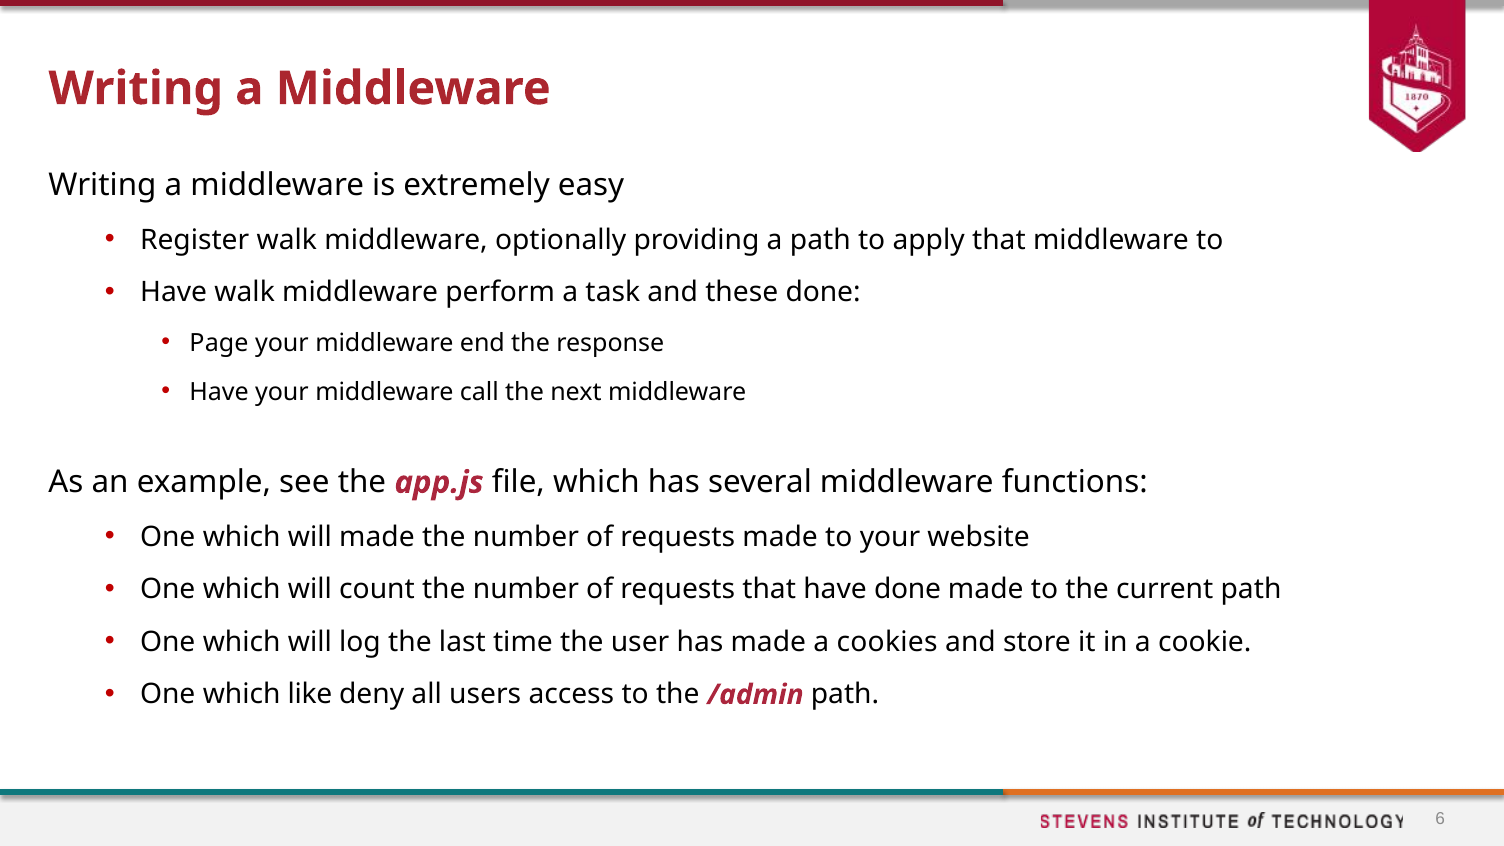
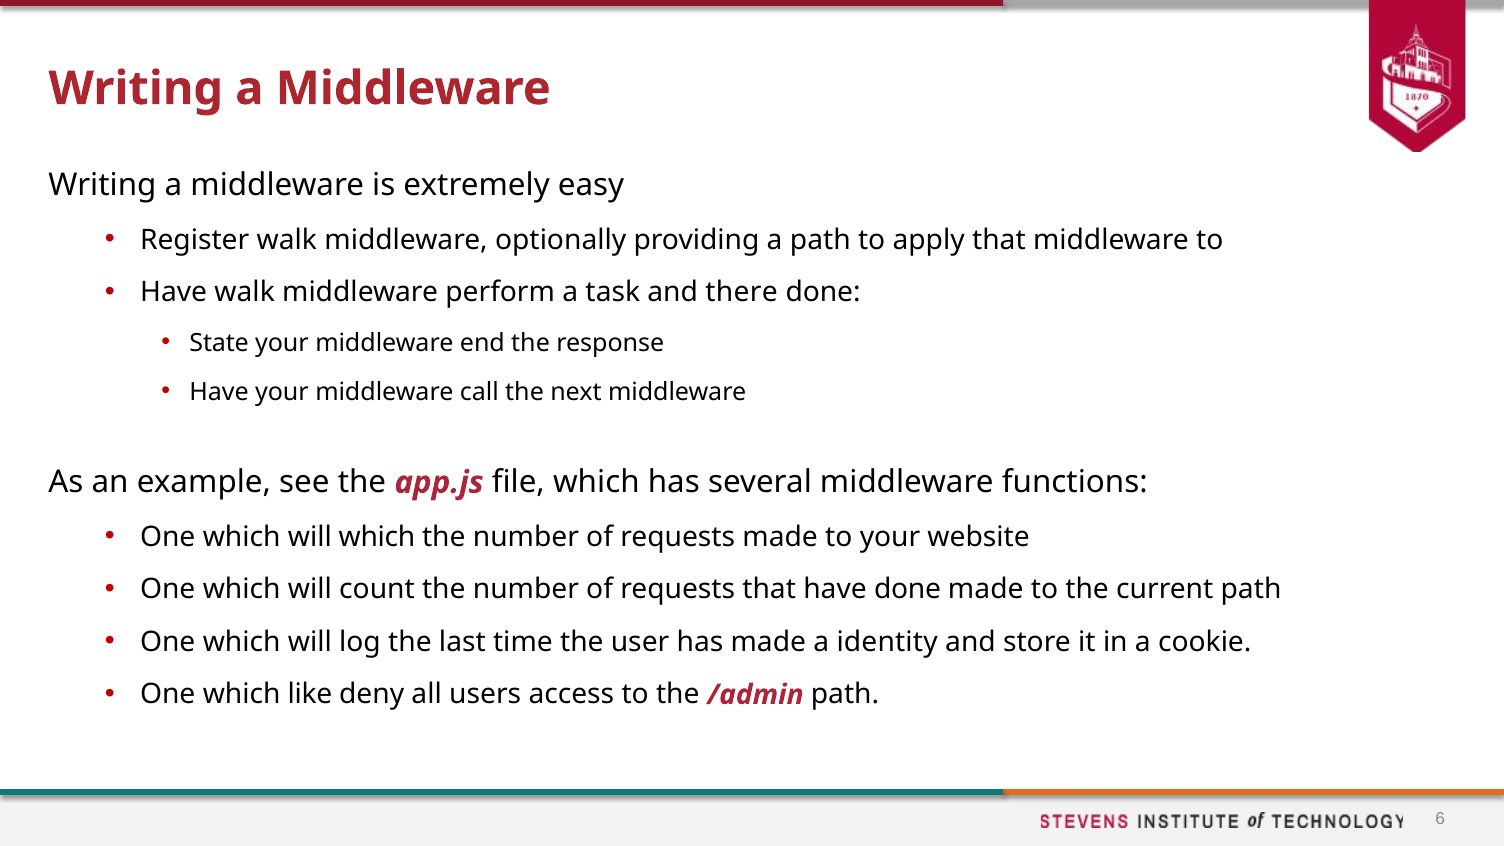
these: these -> there (742, 292)
Page: Page -> State (219, 343)
will made: made -> which (377, 537)
cookies: cookies -> identity (887, 642)
